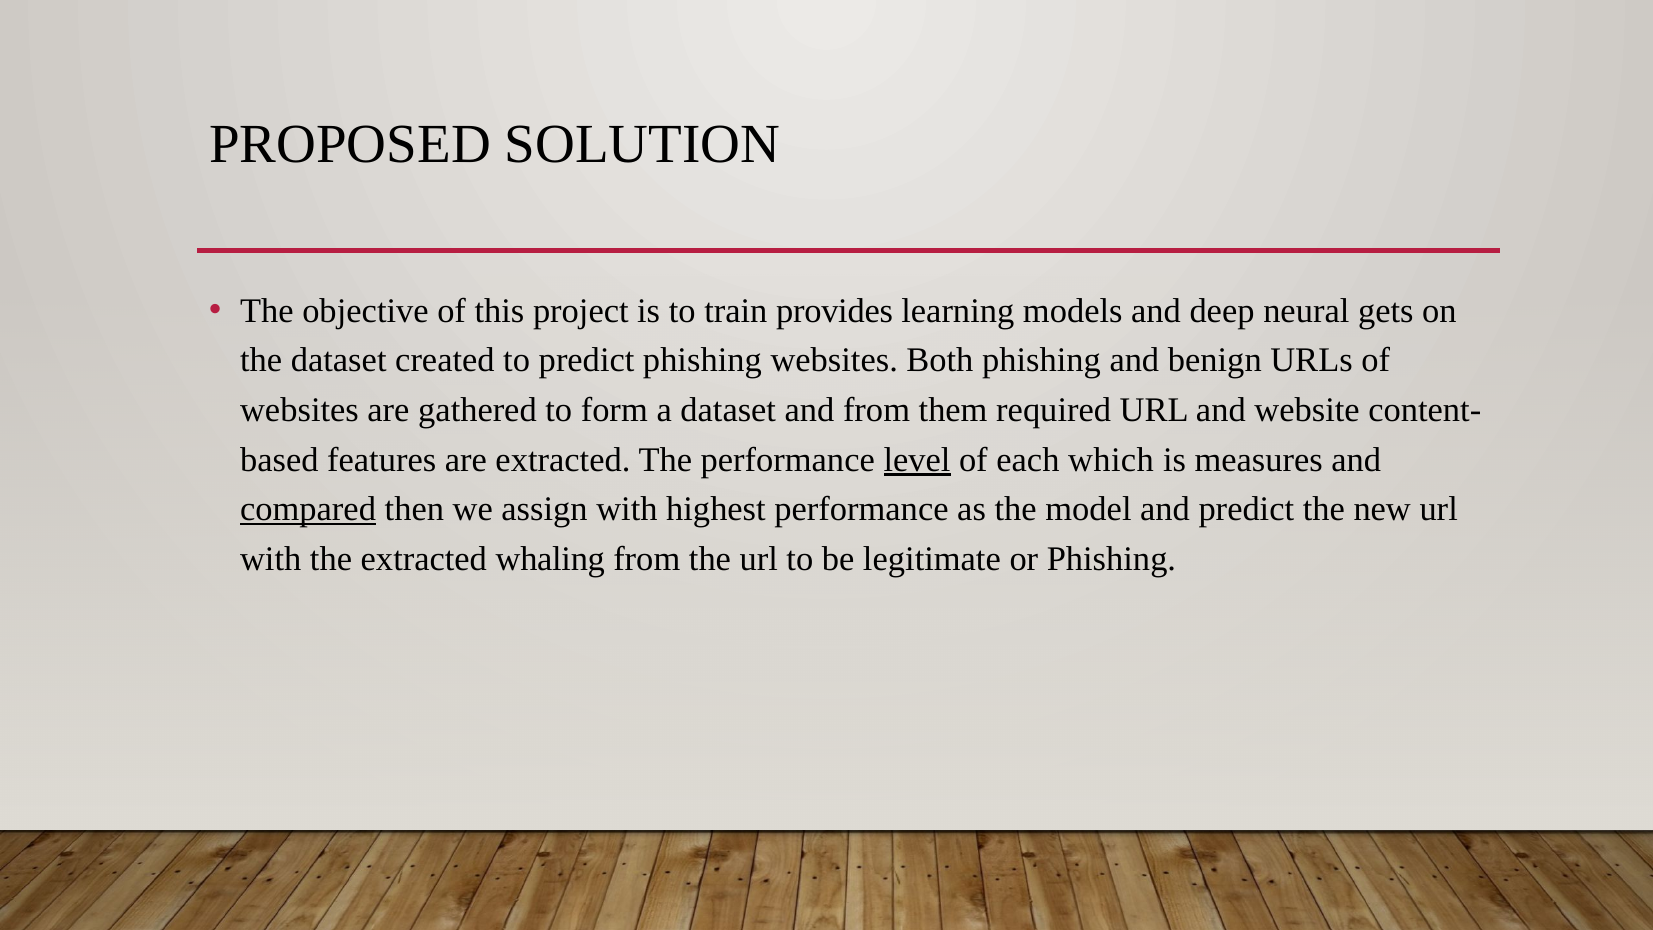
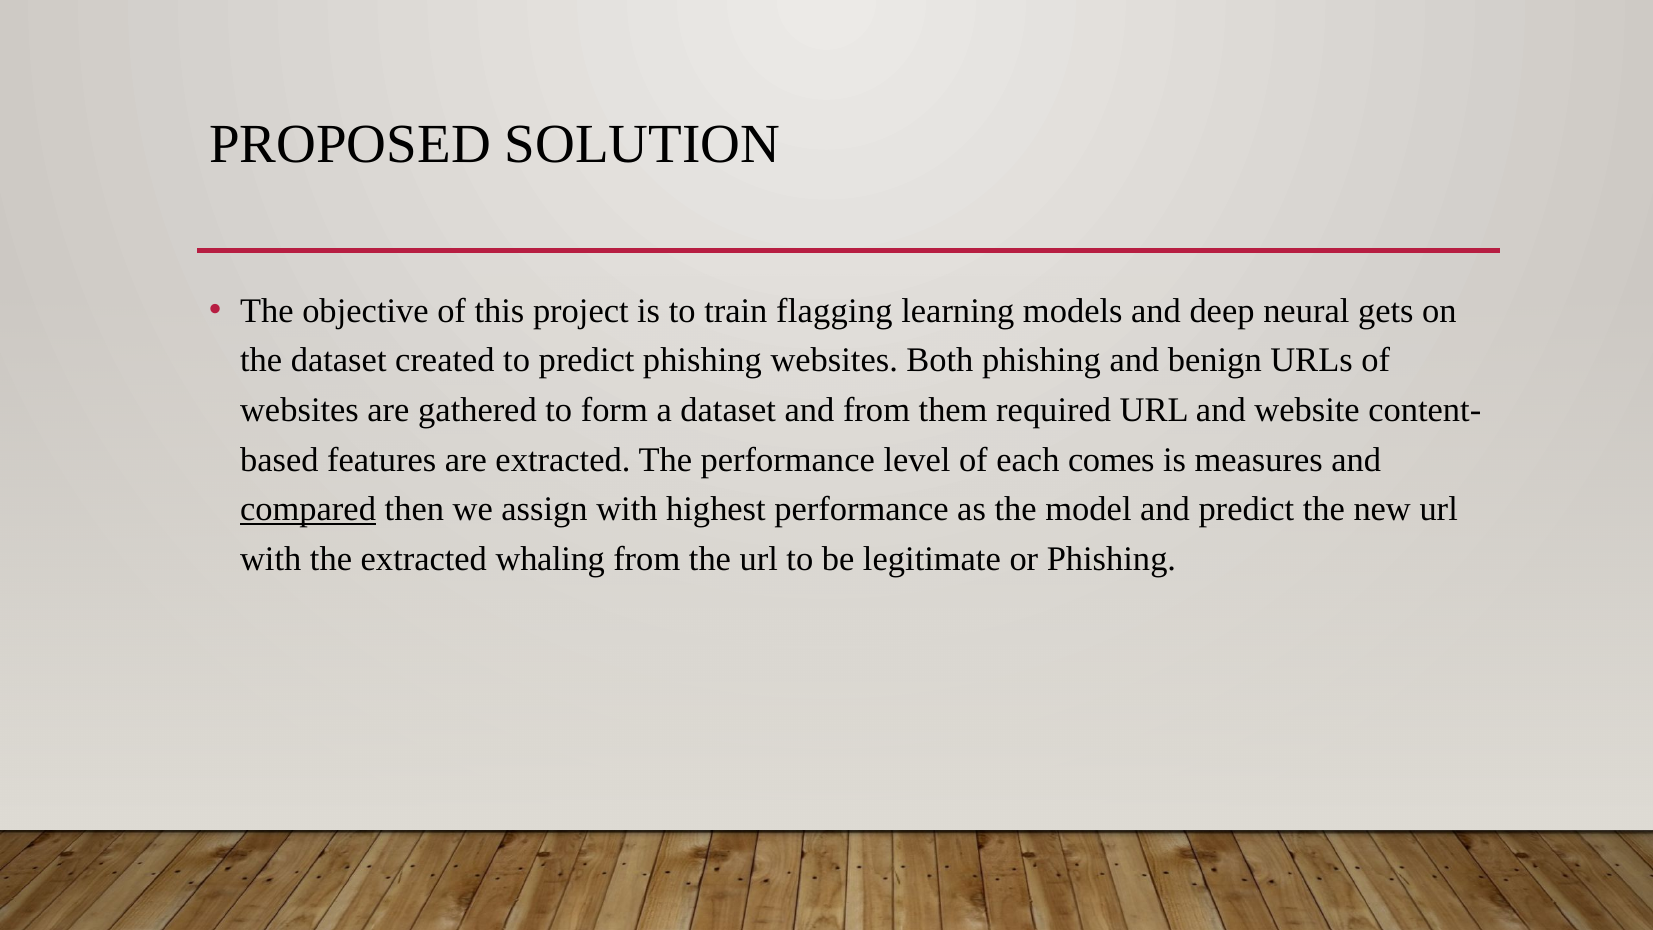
provides: provides -> flagging (834, 311)
level underline: present -> none (917, 460)
which: which -> comes (1111, 460)
